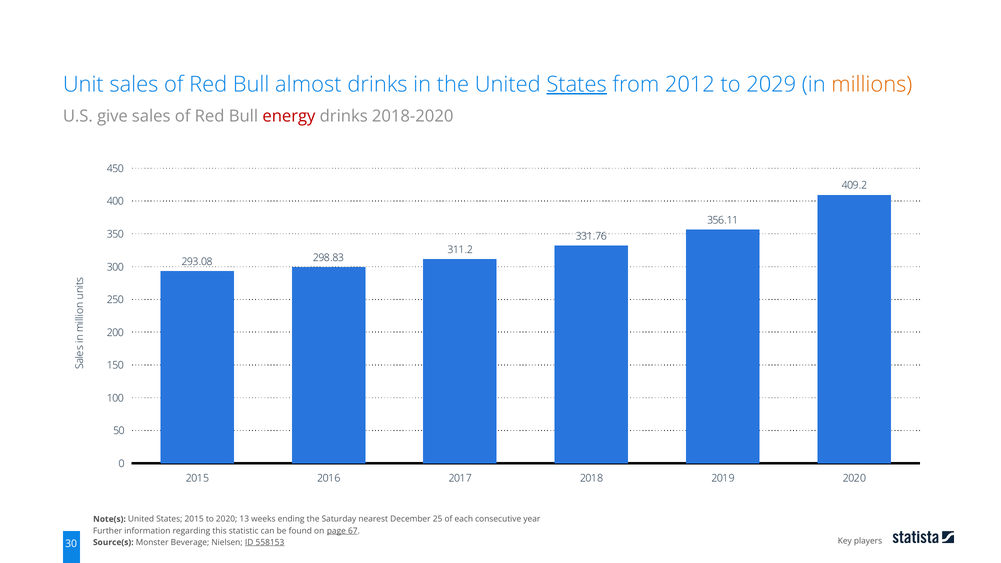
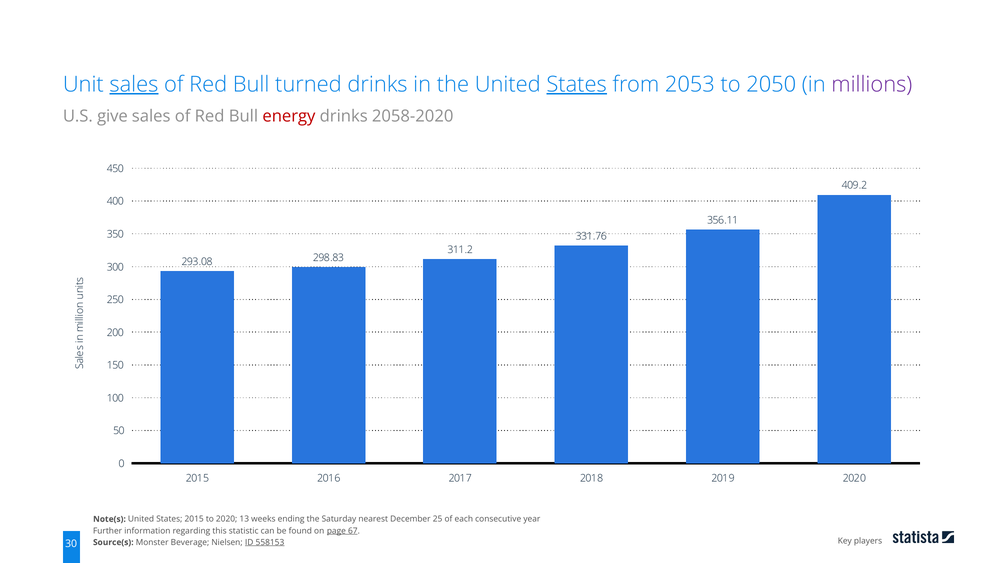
sales underline: none -> present (134, 84)
almost: almost -> turned (308, 84)
2012: 2012 -> 2053 (690, 84)
2029: 2029 -> 2050 (771, 84)
millions colour: orange -> purple (872, 84)
2018-2020: 2018-2020 -> 2058-2020 (413, 116)
